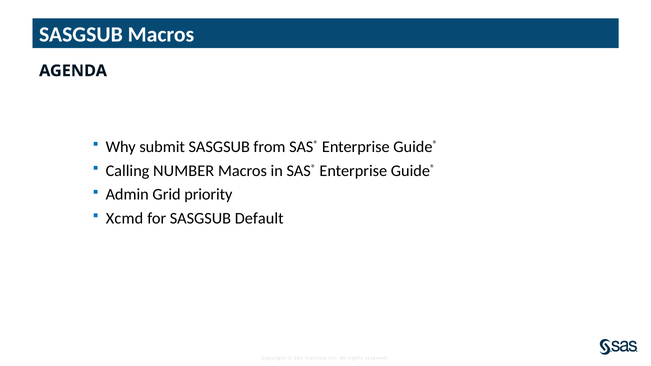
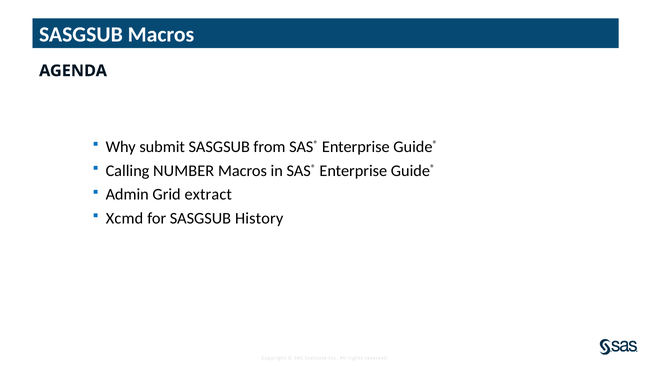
priority: priority -> extract (208, 195)
Default: Default -> History (259, 218)
